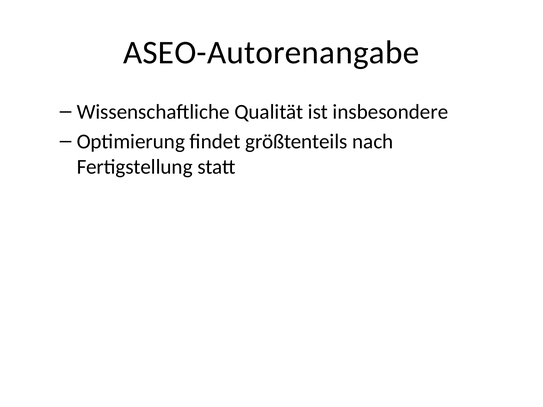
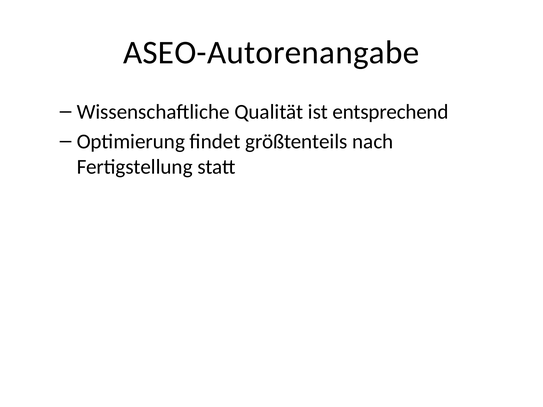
insbesondere: insbesondere -> entsprechend (391, 112)
